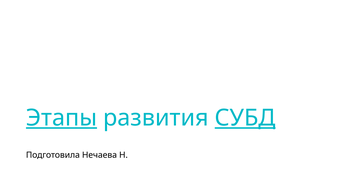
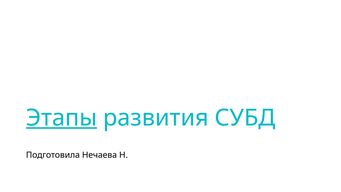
СУБД underline: present -> none (245, 118)
